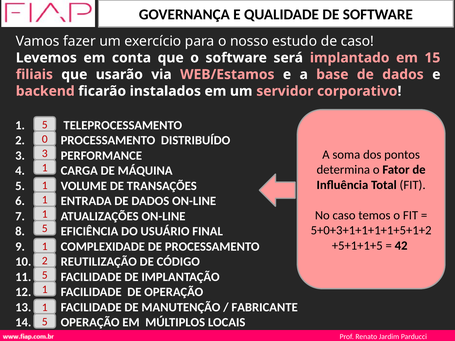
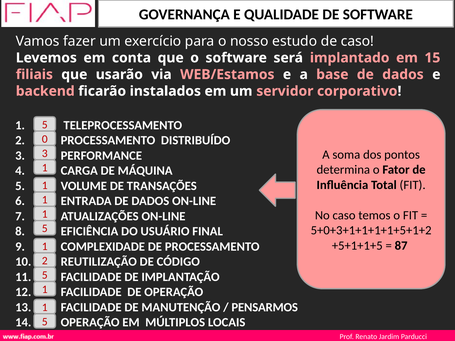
42: 42 -> 87 (401, 246)
FABRICANTE: FABRICANTE -> PENSARMOS (265, 307)
